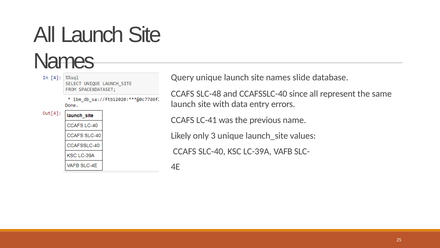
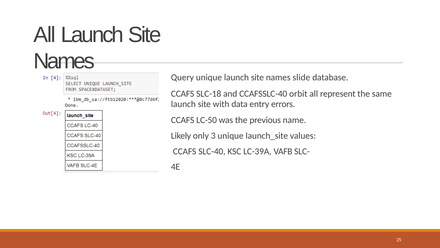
SLC-48: SLC-48 -> SLC-18 (209, 93)
since: since -> orbit (298, 93)
LC-41: LC-41 -> LC-50 (207, 120)
